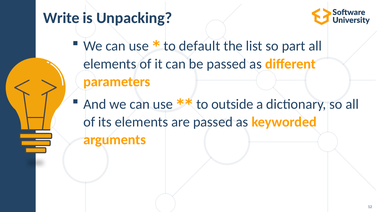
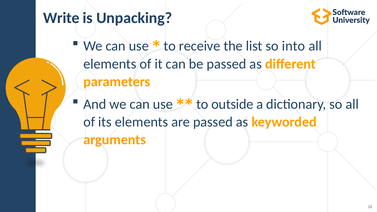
default: default -> receive (200, 46)
part: part -> into (294, 46)
